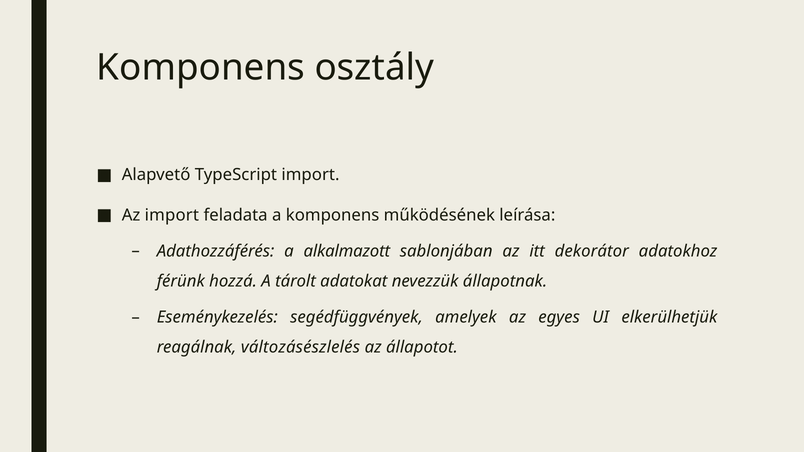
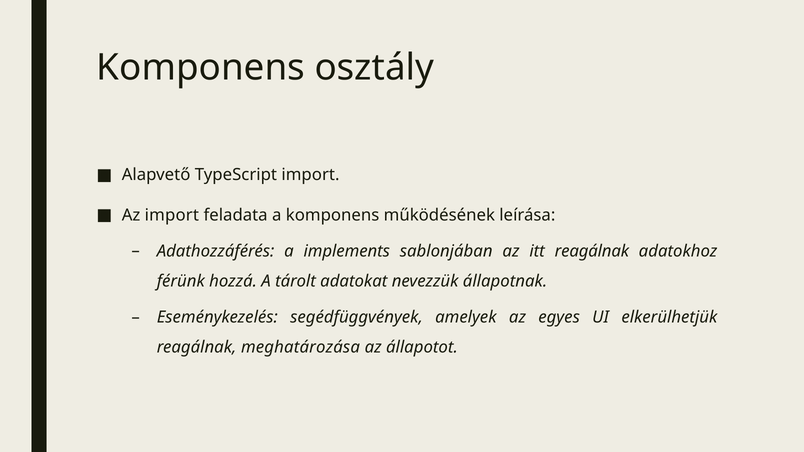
alkalmazott: alkalmazott -> implements (347, 251)
itt dekorátor: dekorátor -> reagálnak (592, 251)
változásészlelés: változásészlelés -> meghatározása (300, 348)
